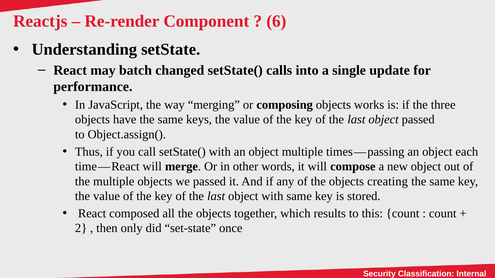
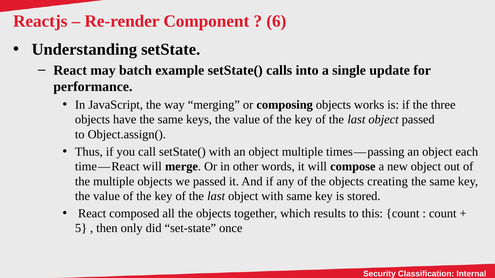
changed: changed -> example (180, 70)
2: 2 -> 5 (81, 229)
